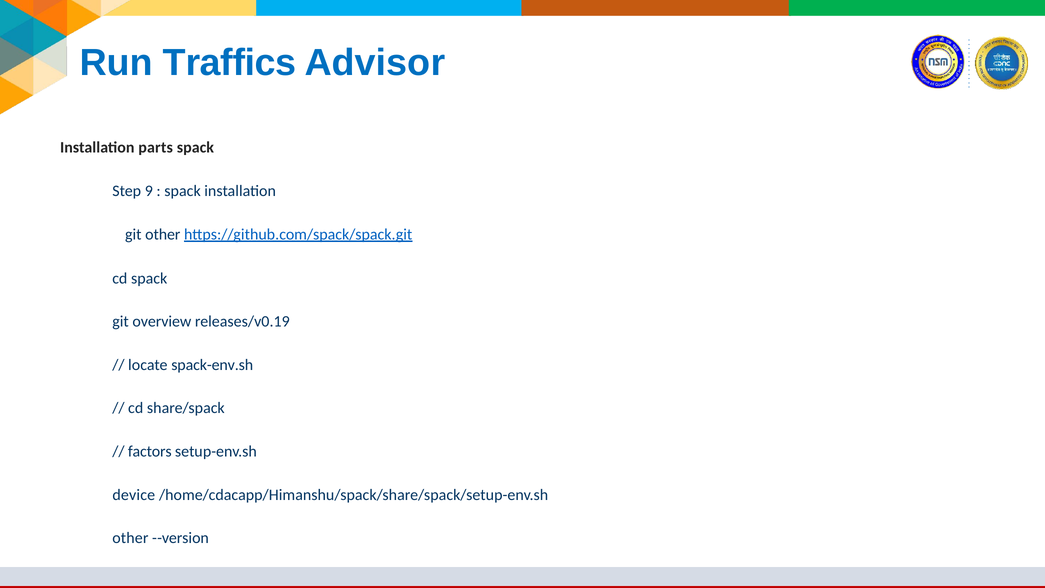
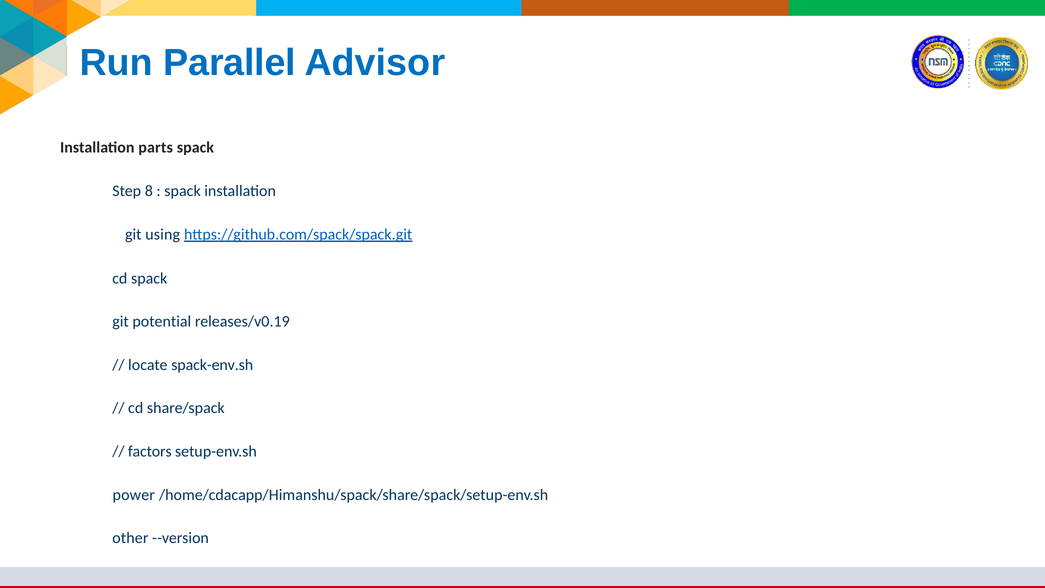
Traffics: Traffics -> Parallel (230, 63)
9: 9 -> 8 (149, 191)
git other: other -> using (163, 234)
overview: overview -> potential (162, 321)
device: device -> power (134, 495)
